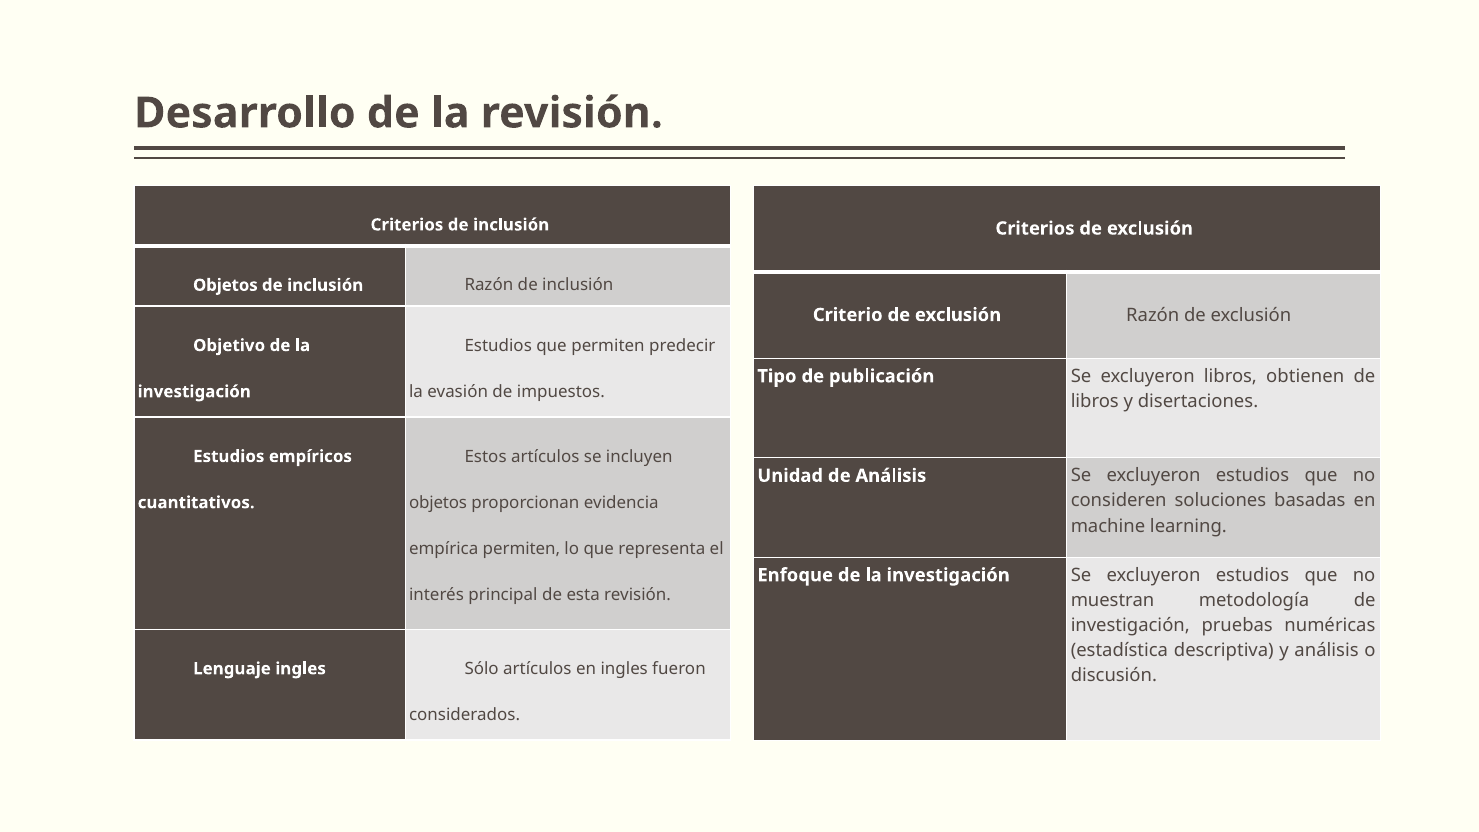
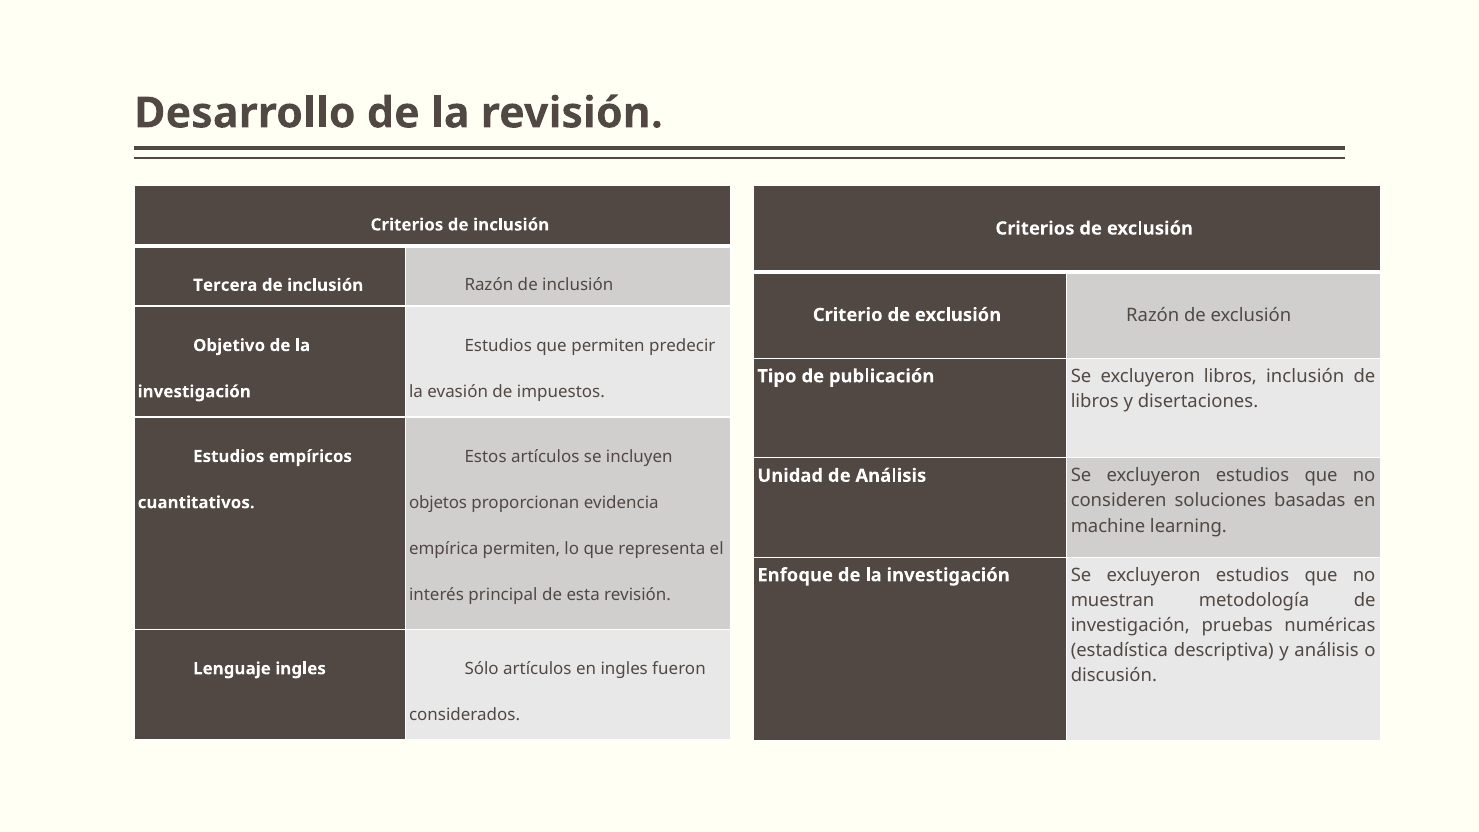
Objetos: Objetos -> Tercera (225, 285)
libros obtienen: obtienen -> inclusión (1305, 376)
